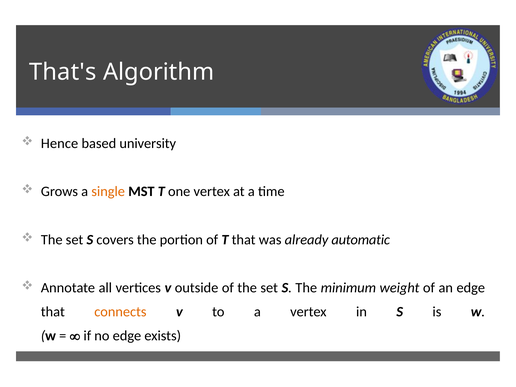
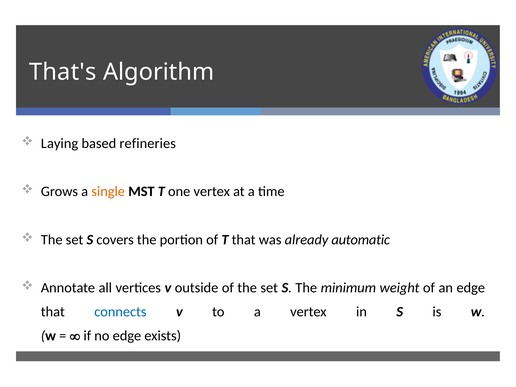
Hence: Hence -> Laying (60, 143)
university: university -> refineries (148, 143)
connects colour: orange -> blue (120, 312)
